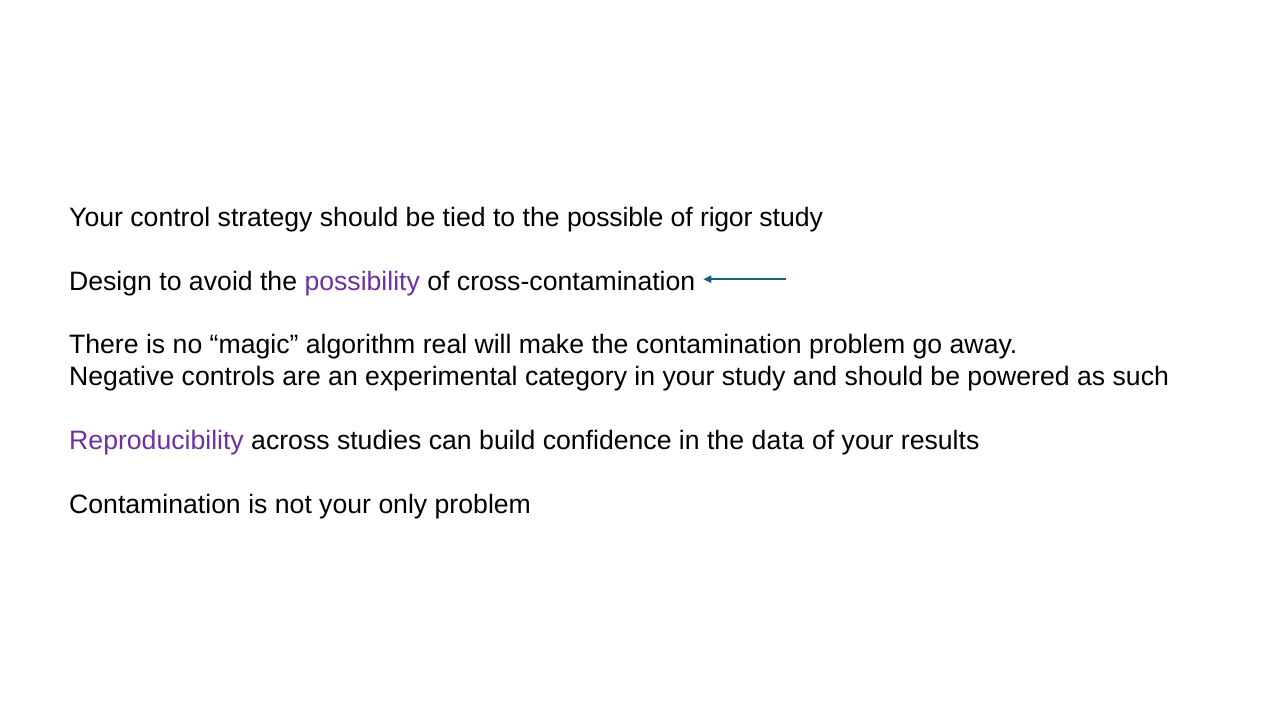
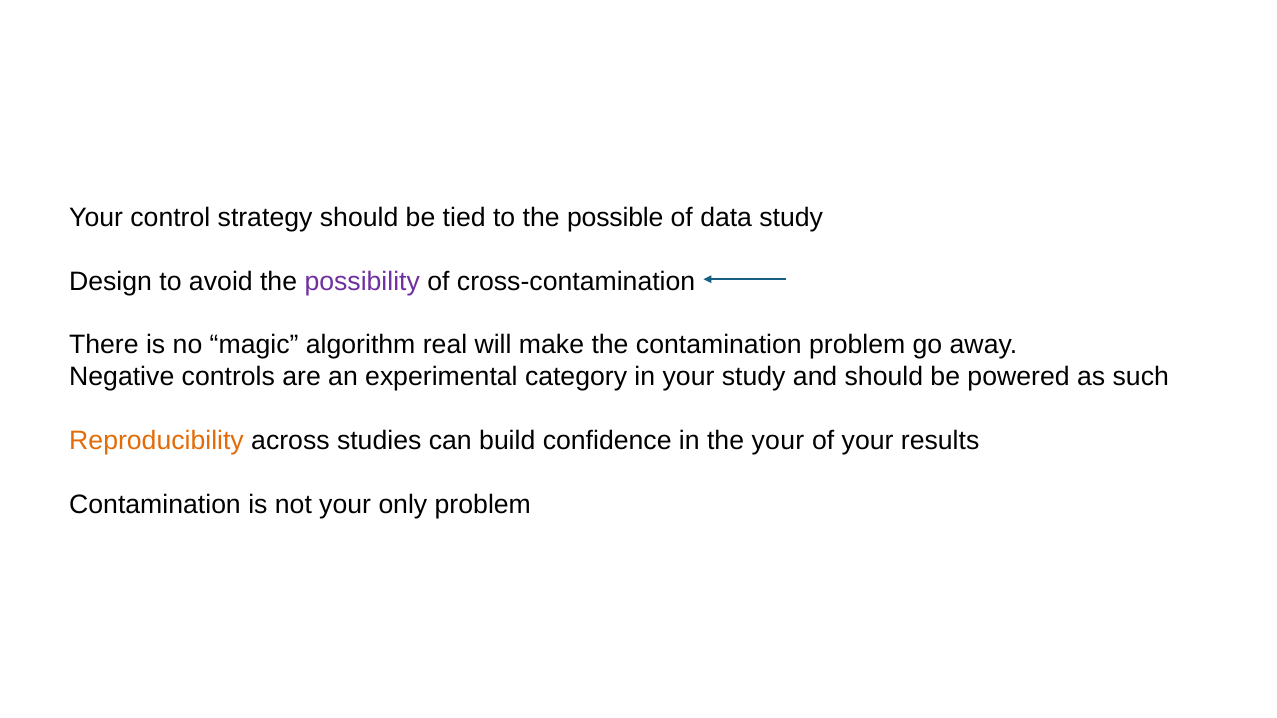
rigor: rigor -> data (726, 217)
Reproducibility colour: purple -> orange (156, 441)
the data: data -> your (778, 441)
